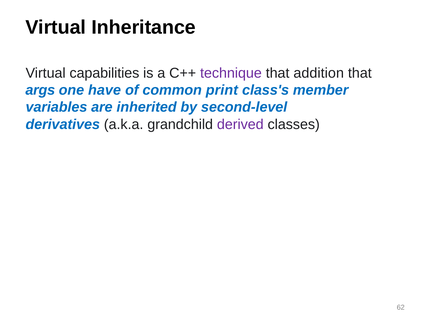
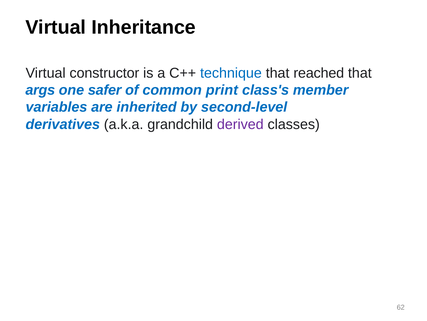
capabilities: capabilities -> constructor (104, 73)
technique colour: purple -> blue (231, 73)
addition: addition -> reached (319, 73)
have: have -> safer (105, 90)
